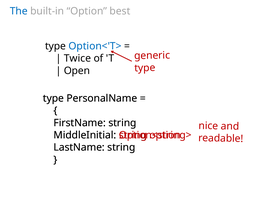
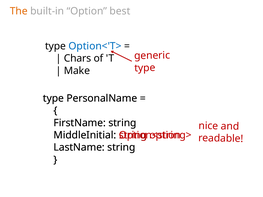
The colour: blue -> orange (19, 11)
Twice: Twice -> Chars (77, 59)
Open: Open -> Make (77, 71)
